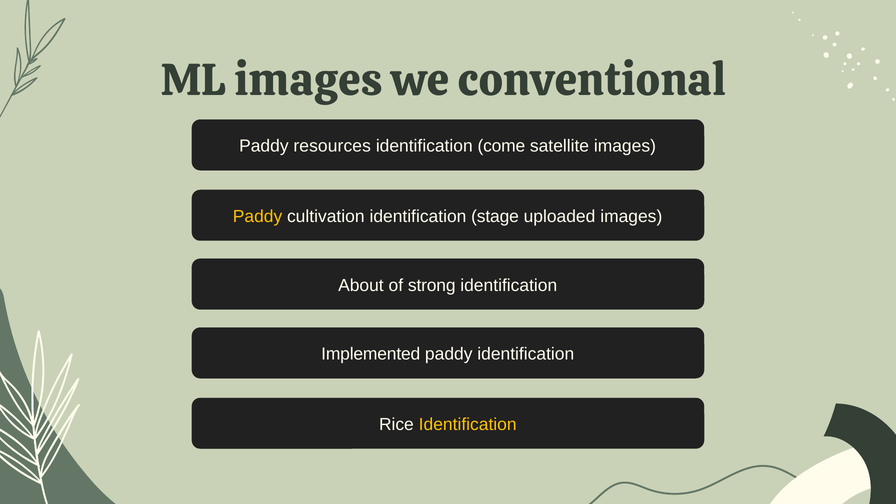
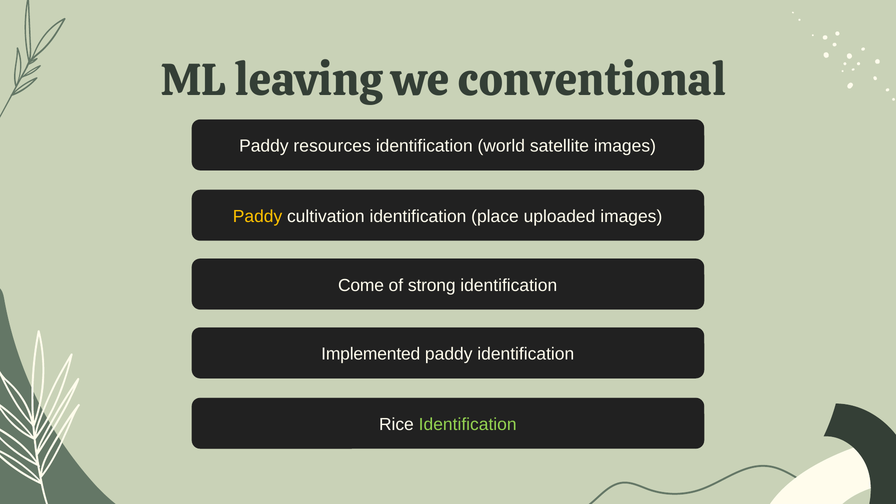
ML images: images -> leaving (309, 80)
come: come -> world (501, 146)
stage: stage -> place (495, 216)
About: About -> Come (361, 285)
Identification colour: yellow -> light green (468, 424)
